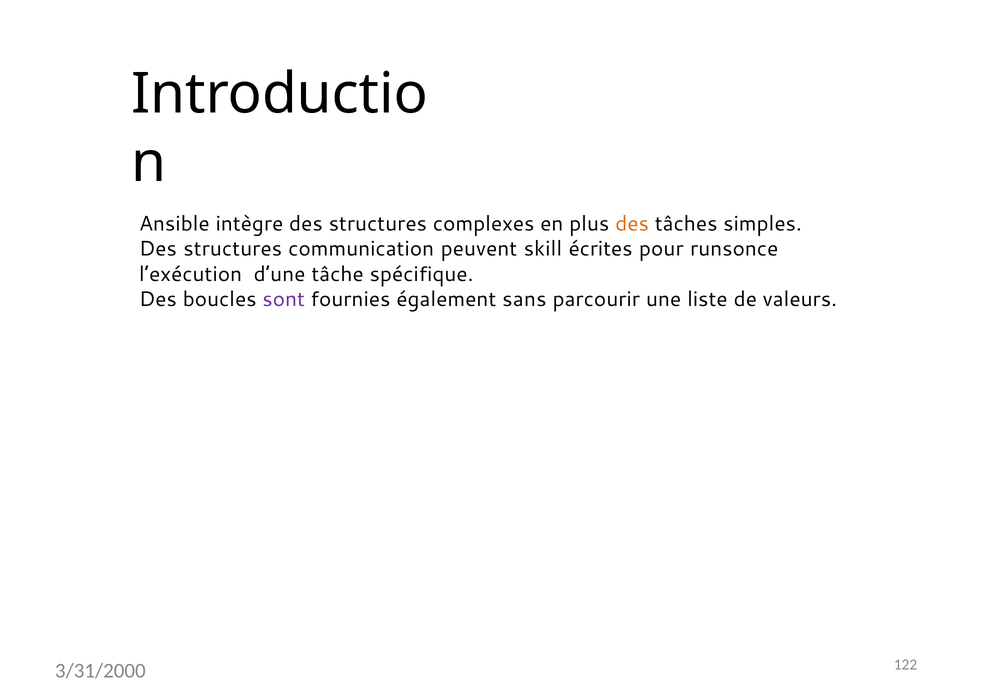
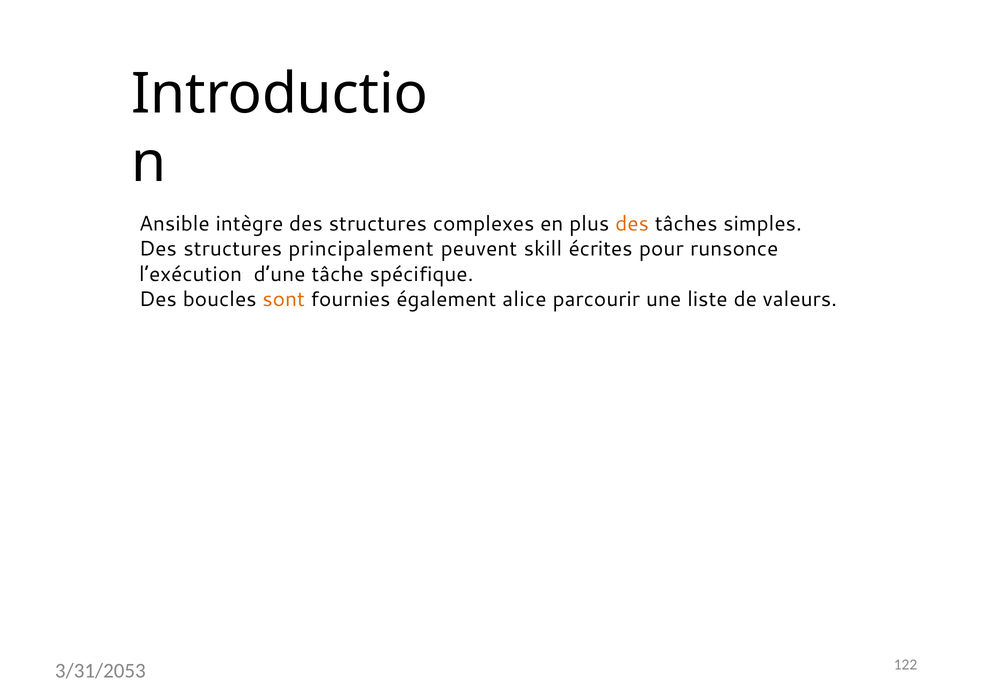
communication: communication -> principalement (361, 249)
sont colour: purple -> orange (284, 299)
sans: sans -> alice (524, 299)
3/31/2000: 3/31/2000 -> 3/31/2053 (100, 671)
